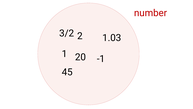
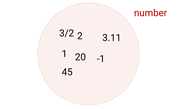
1.03: 1.03 -> 3.11 (112, 38)
